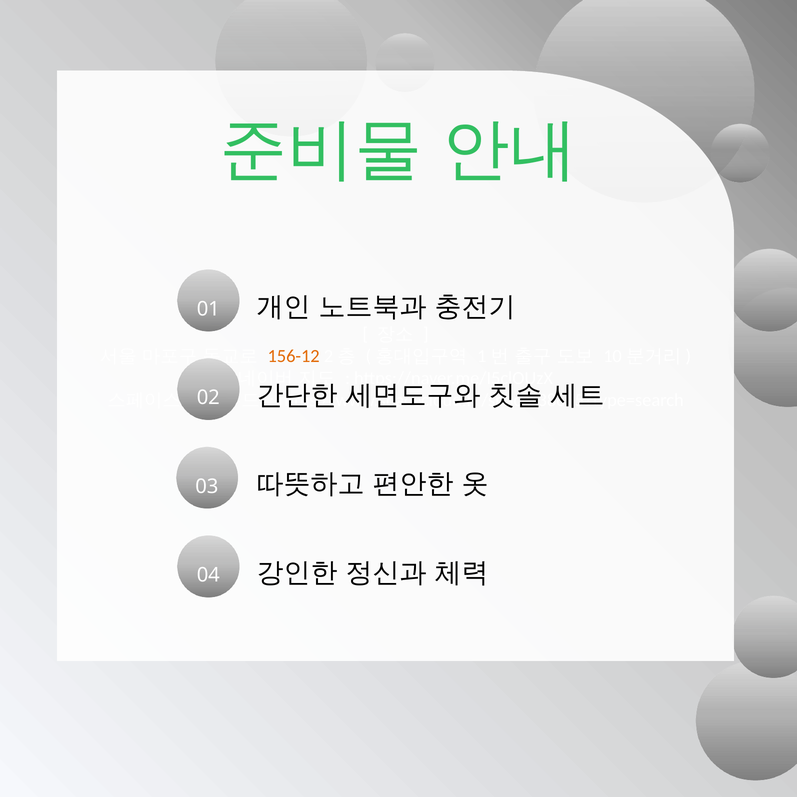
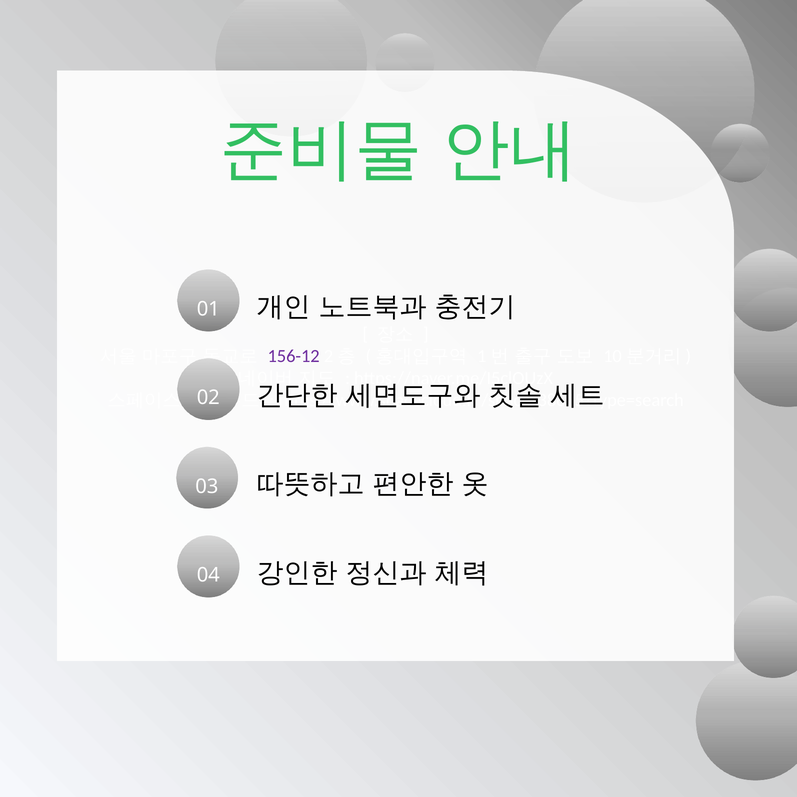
156-12 colour: orange -> purple (294, 356)
